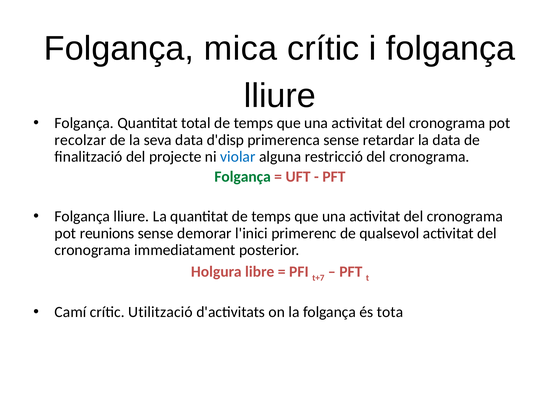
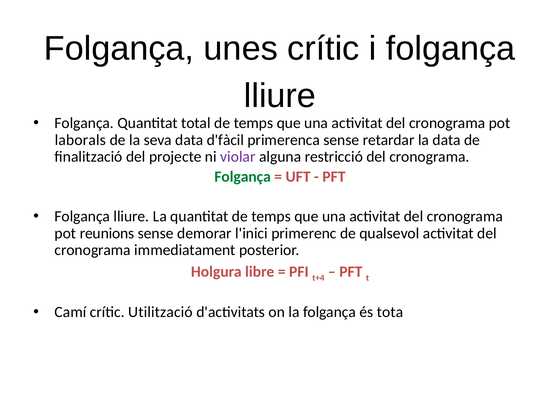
mica: mica -> unes (241, 49)
recolzar: recolzar -> laborals (80, 140)
d'disp: d'disp -> d'fàcil (225, 140)
violar colour: blue -> purple (238, 157)
t+7: t+7 -> t+4 (318, 278)
